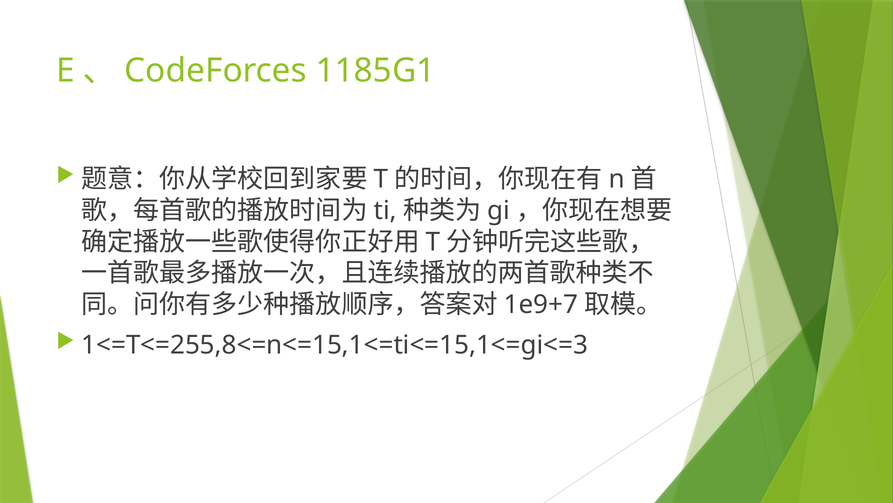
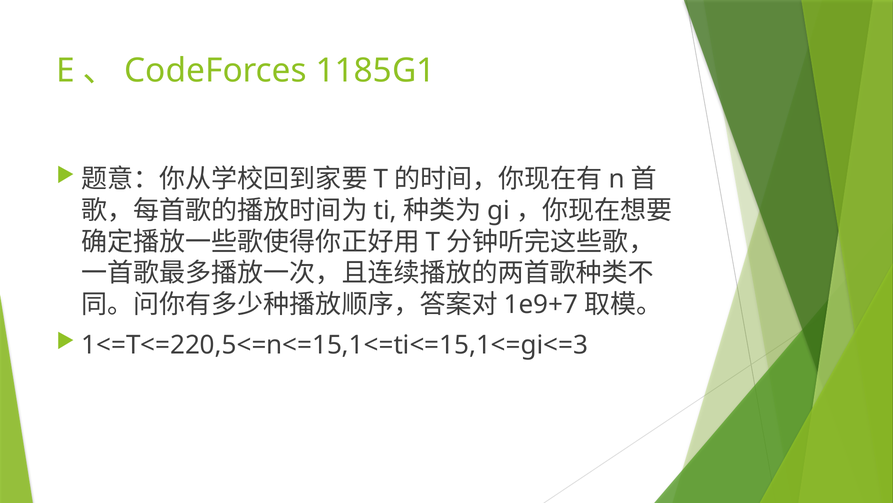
1<=T<=255,8<=n<=15,1<=ti<=15,1<=gi<=3: 1<=T<=255,8<=n<=15,1<=ti<=15,1<=gi<=3 -> 1<=T<=220,5<=n<=15,1<=ti<=15,1<=gi<=3 (335, 345)
